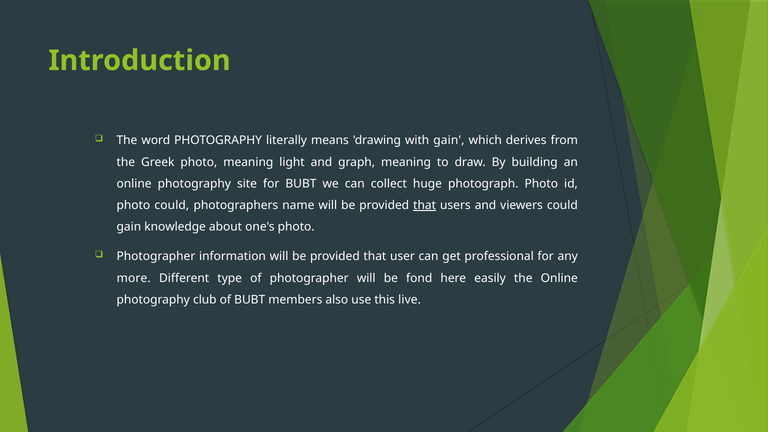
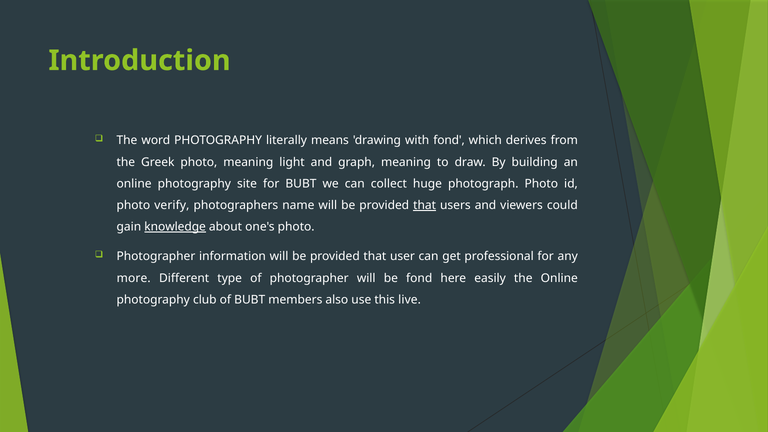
with gain: gain -> fond (449, 141)
photo could: could -> verify (172, 205)
knowledge underline: none -> present (175, 227)
